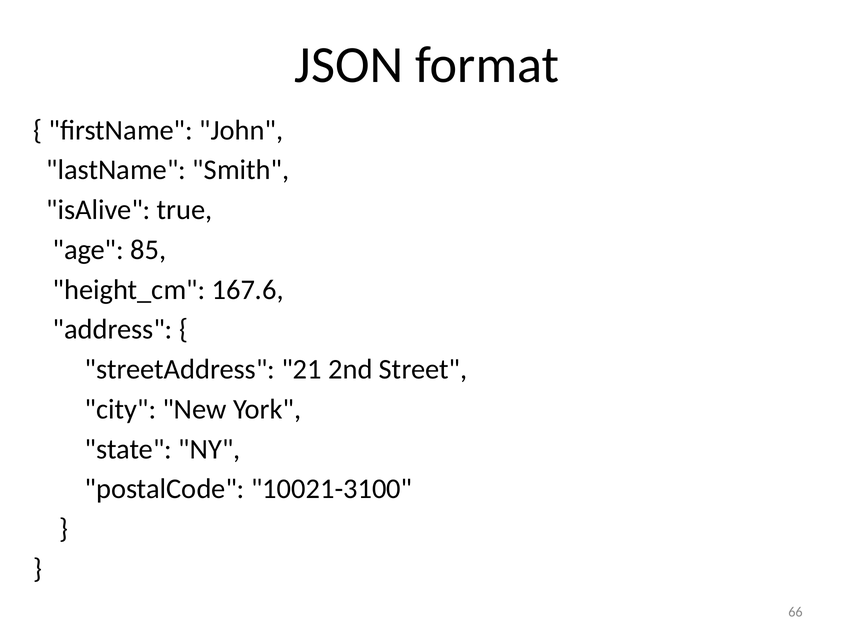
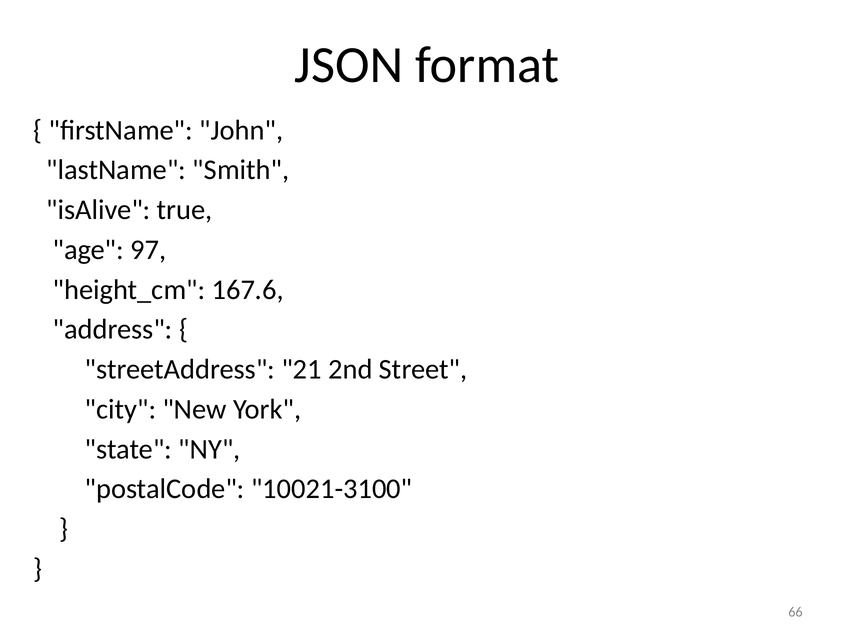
85: 85 -> 97 (148, 250)
